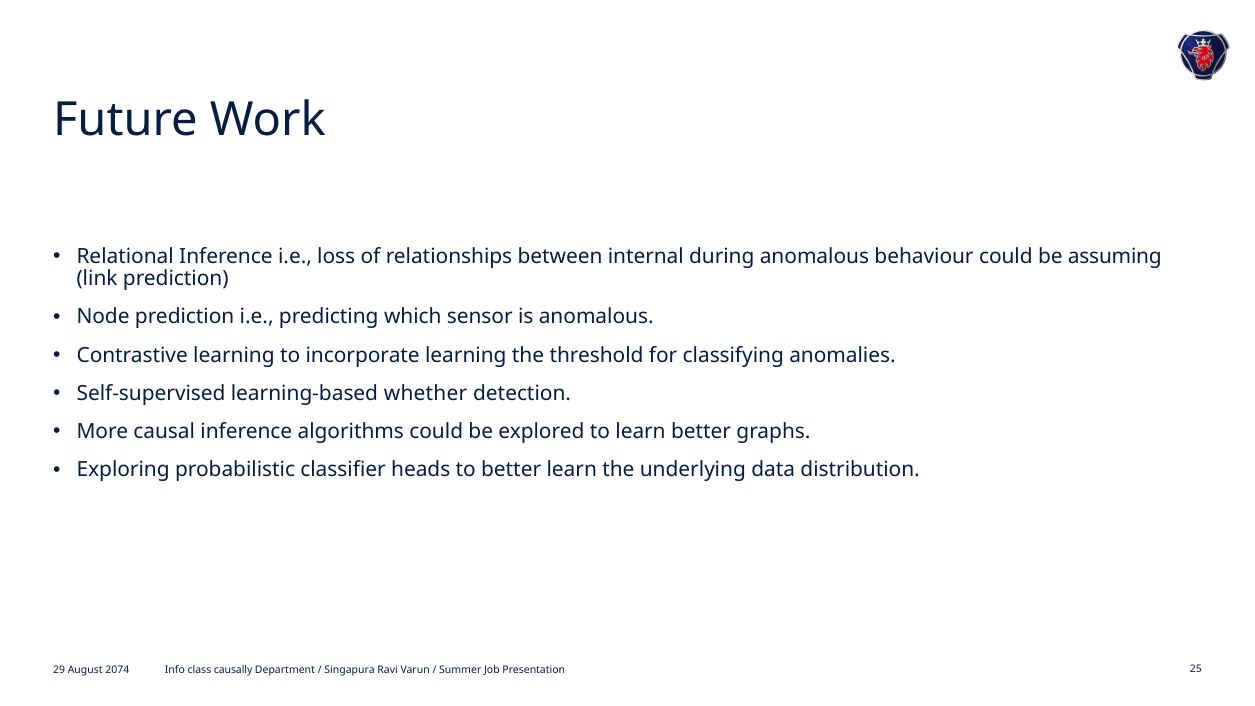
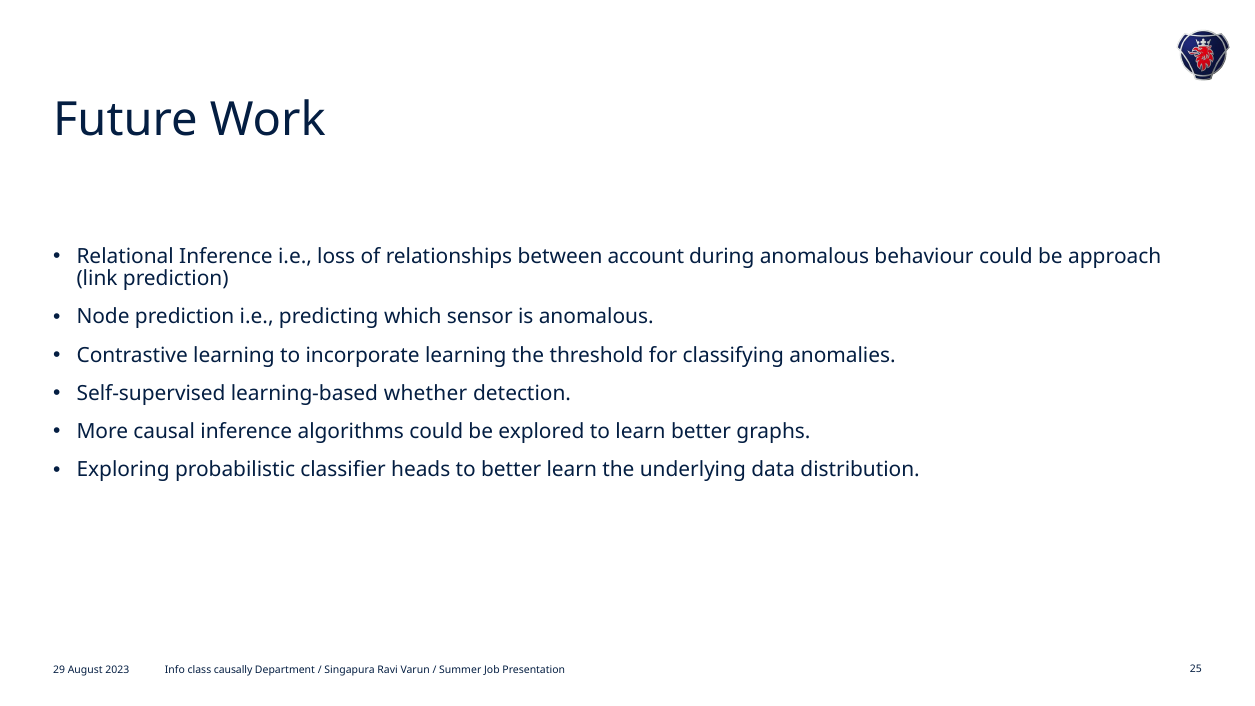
internal: internal -> account (646, 256)
assuming: assuming -> approach (1115, 256)
2074: 2074 -> 2023 (117, 670)
